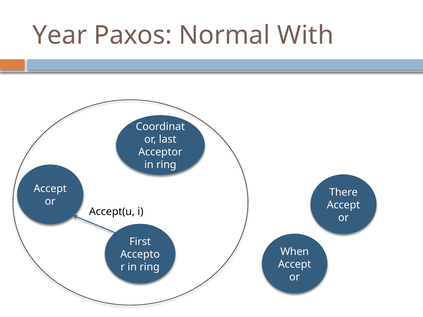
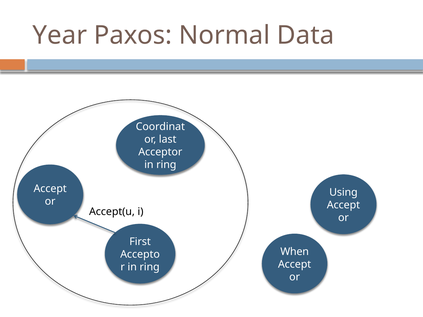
With: With -> Data (306, 35)
There: There -> Using (343, 192)
